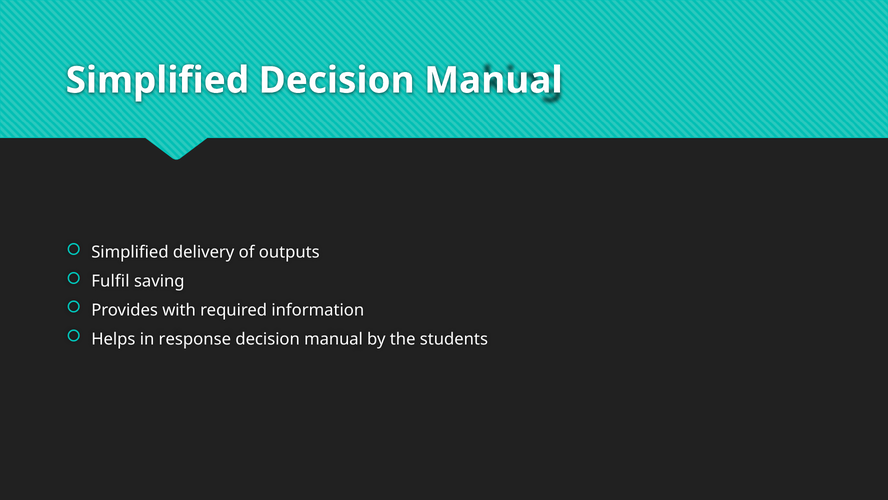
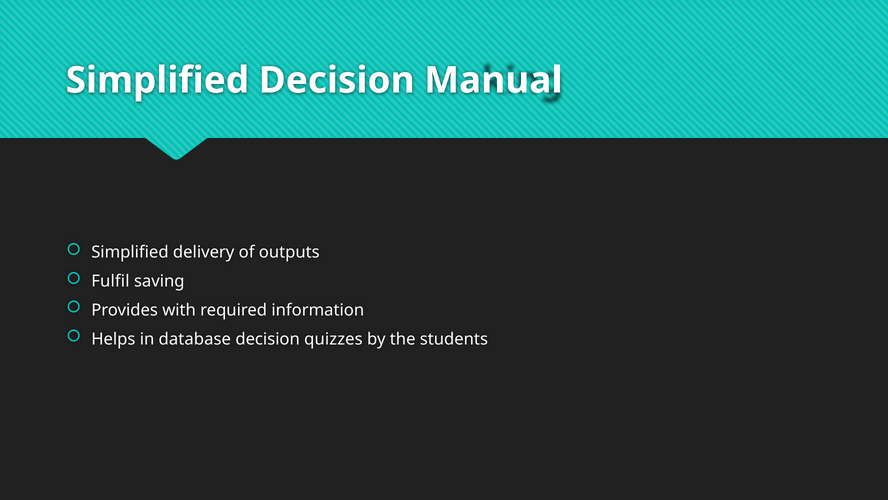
response: response -> database (195, 339)
manual: manual -> quizzes (333, 339)
